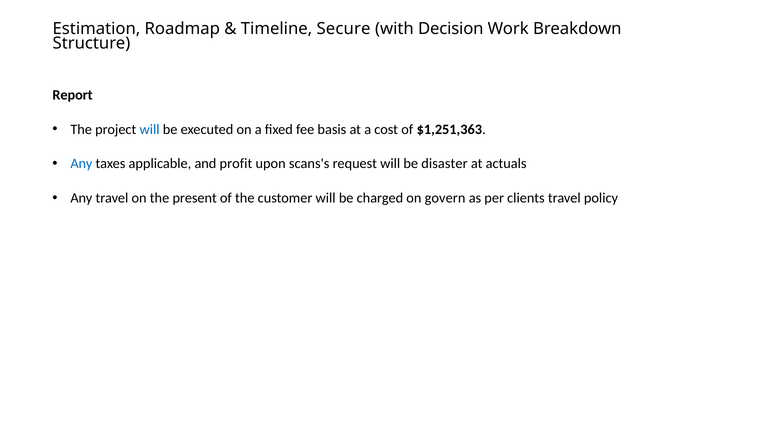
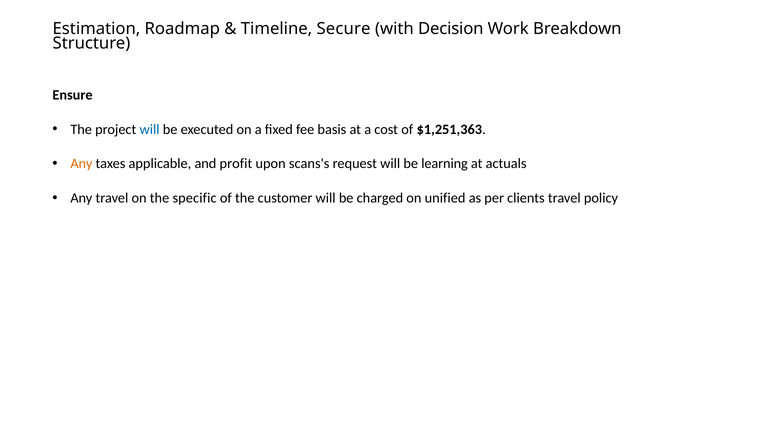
Report: Report -> Ensure (73, 95)
Any colour: blue -> orange (81, 164)
disaster: disaster -> learning (445, 164)
present: present -> specific (195, 198)
govern: govern -> unified (445, 198)
